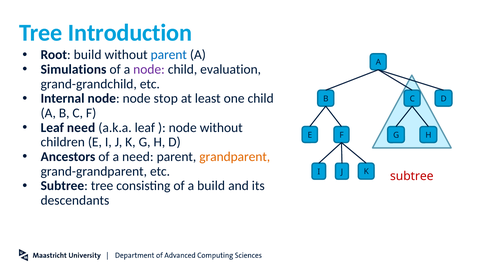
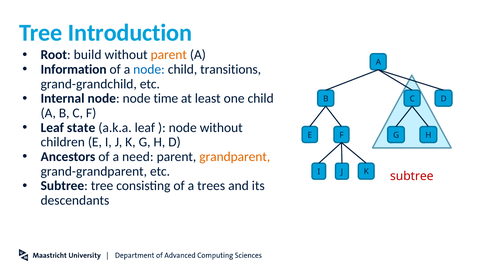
parent colour: blue -> orange (169, 55)
Simulations: Simulations -> Information (74, 69)
node colour: purple -> blue (149, 69)
evaluation: evaluation -> transitions (231, 69)
stop: stop -> time (166, 98)
Leaf need: need -> state (81, 127)
a build: build -> trees (211, 185)
